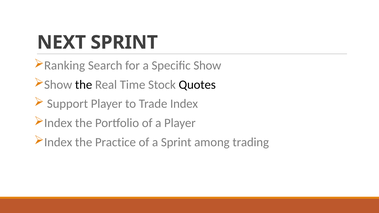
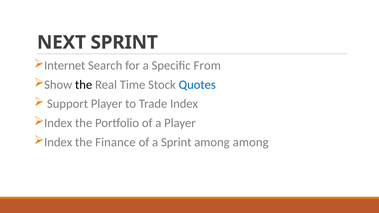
Ranking: Ranking -> Internet (65, 66)
Specific Show: Show -> From (207, 66)
Quotes colour: black -> blue (197, 85)
Practice: Practice -> Finance (115, 142)
among trading: trading -> among (251, 142)
